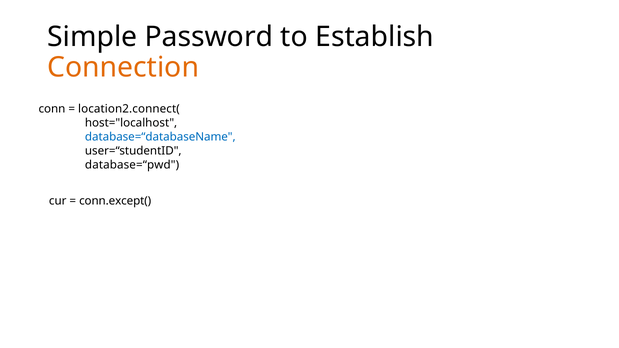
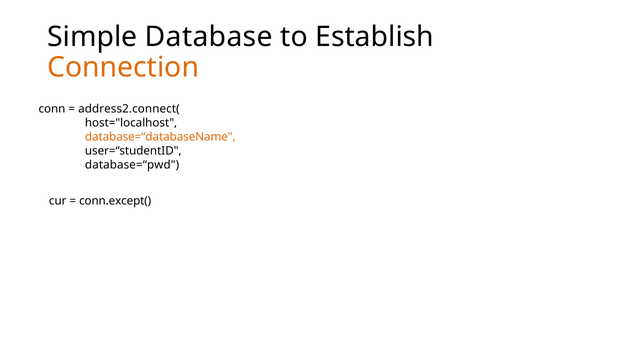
Password: Password -> Database (209, 37)
location2.connect(: location2.connect( -> address2.connect( (129, 109)
database=“databaseName colour: blue -> orange (160, 137)
